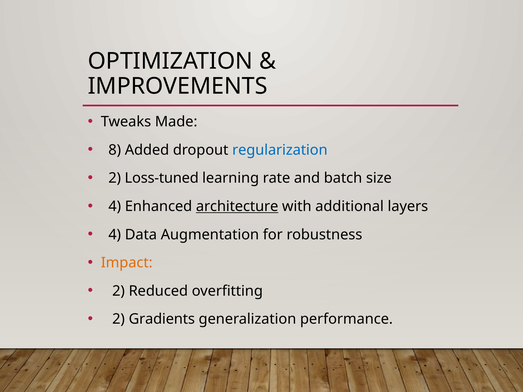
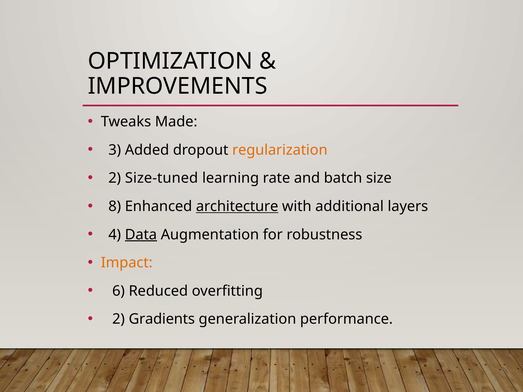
8: 8 -> 3 (115, 150)
regularization colour: blue -> orange (280, 150)
Loss-tuned: Loss-tuned -> Size-tuned (162, 178)
4: 4 -> 8 (115, 207)
Data underline: none -> present (141, 235)
2: 2 -> 6 (119, 291)
